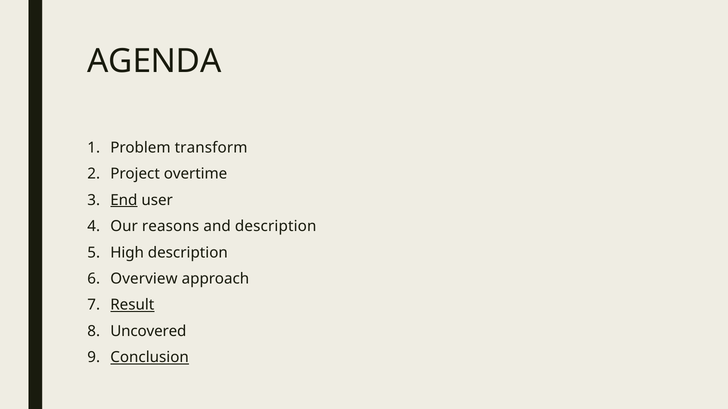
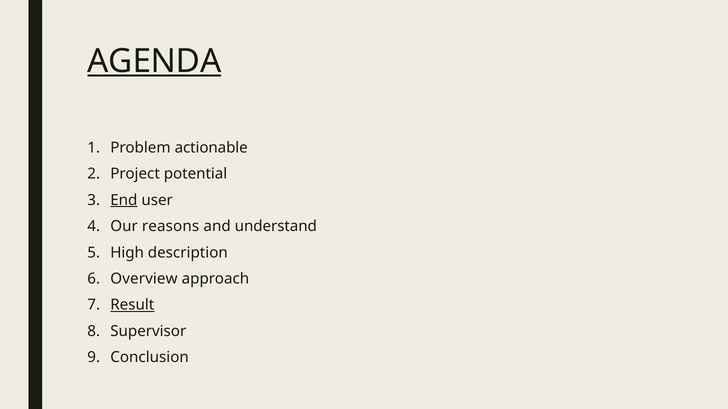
AGENDA underline: none -> present (154, 61)
transform: transform -> actionable (211, 148)
overtime: overtime -> potential (195, 174)
and description: description -> understand (276, 227)
Uncovered: Uncovered -> Supervisor (148, 331)
Conclusion underline: present -> none (150, 358)
